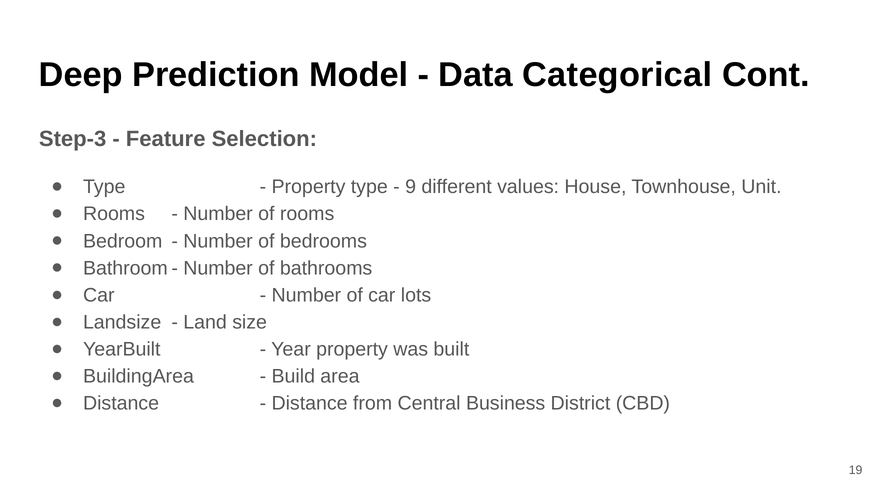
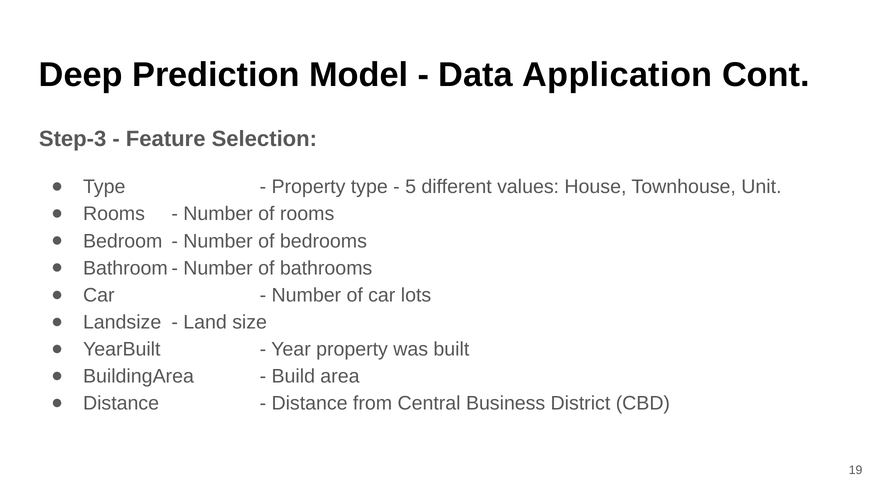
Categorical: Categorical -> Application (617, 75)
9: 9 -> 5 (411, 187)
